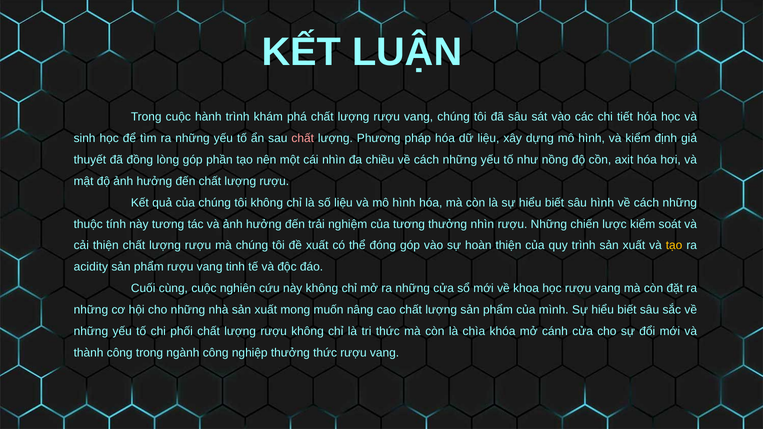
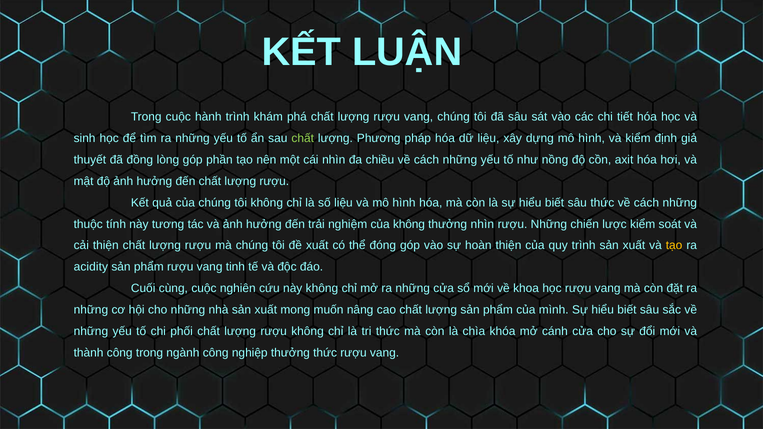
chất colour: pink -> light green (303, 138)
sâu hình: hình -> thức (602, 203)
của tương: tương -> không (409, 224)
